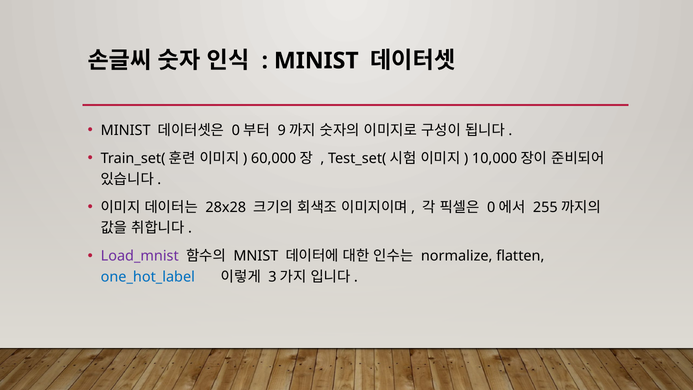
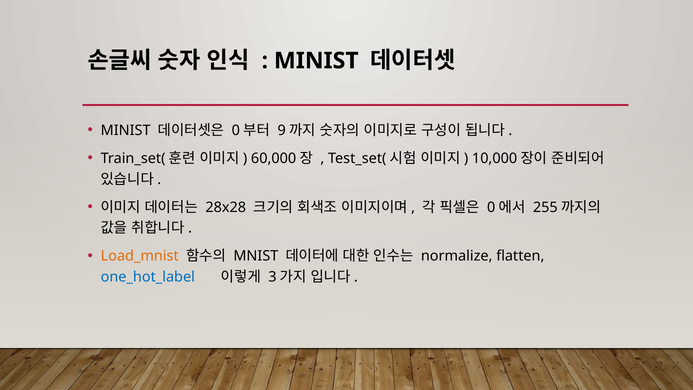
Load_mnist colour: purple -> orange (140, 256)
